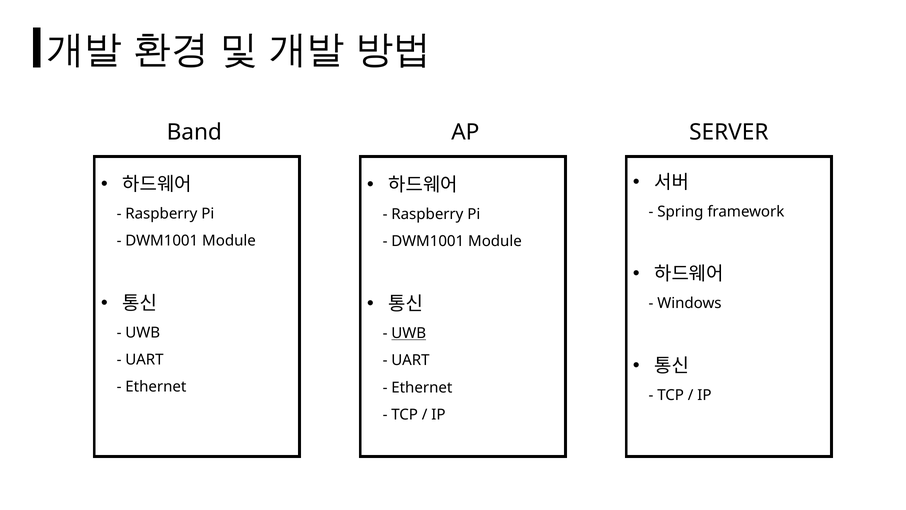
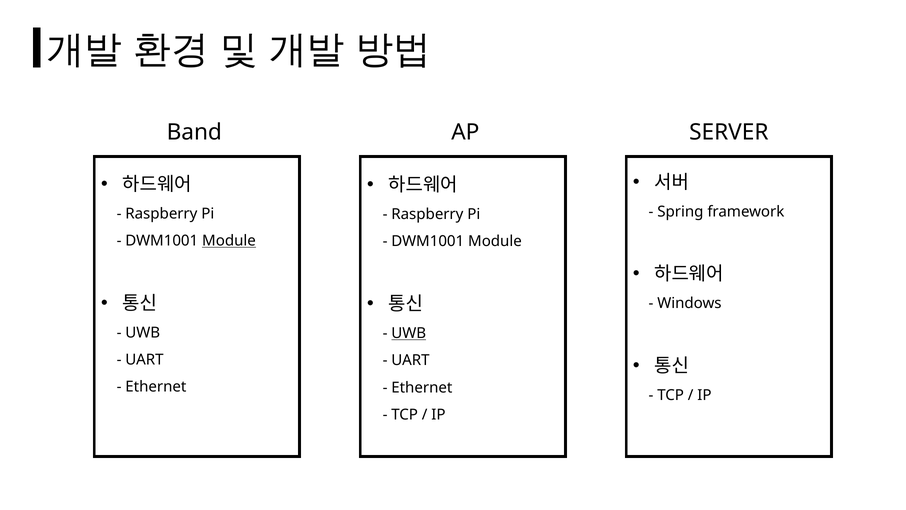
Module underline: none -> present (229, 241)
